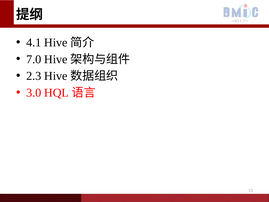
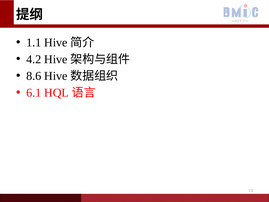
4.1: 4.1 -> 1.1 (34, 42)
7.0: 7.0 -> 4.2 (34, 59)
2.3: 2.3 -> 8.6 (34, 76)
3.0: 3.0 -> 6.1 (34, 93)
